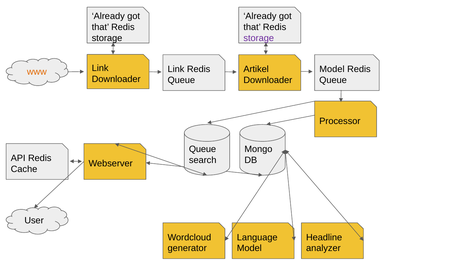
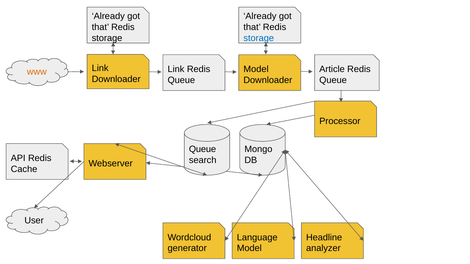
storage colour: purple -> blue (259, 38)
Artikel: Artikel -> Model (256, 69)
Model: Model -> Article (332, 69)
